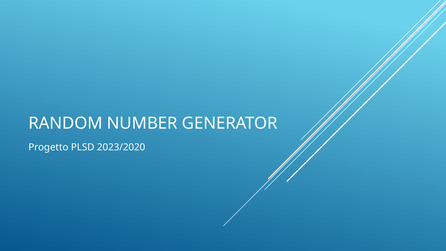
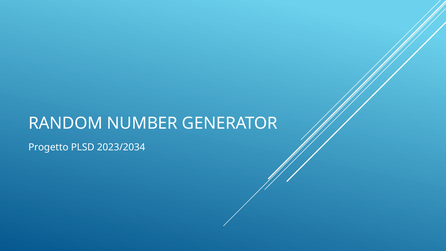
2023/2020: 2023/2020 -> 2023/2034 (121, 147)
